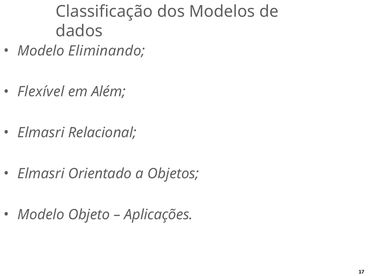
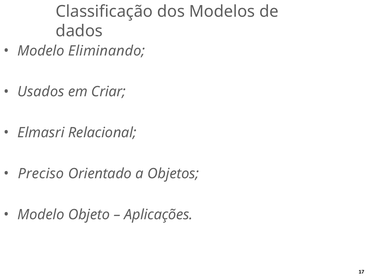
Flexível: Flexível -> Usados (41, 92)
Além: Além -> Criar (109, 92)
Elmasri: Elmasri -> Preciso (41, 174)
